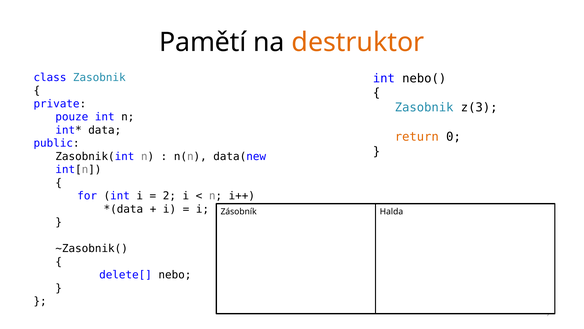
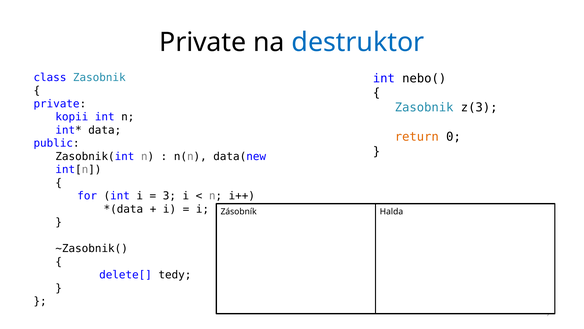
Pamětí: Pamětí -> Private (203, 42)
destruktor colour: orange -> blue (358, 42)
pouze: pouze -> kopii (72, 117)
2: 2 -> 3 (169, 196)
nebo: nebo -> tedy (175, 274)
